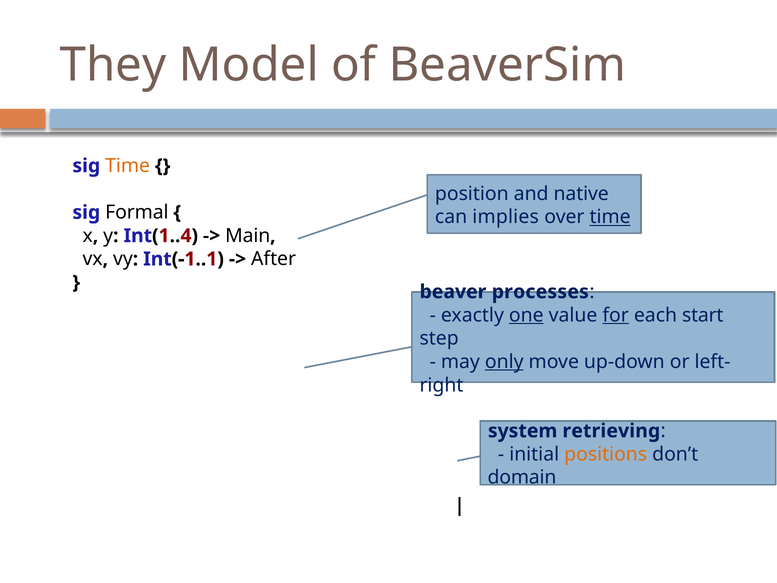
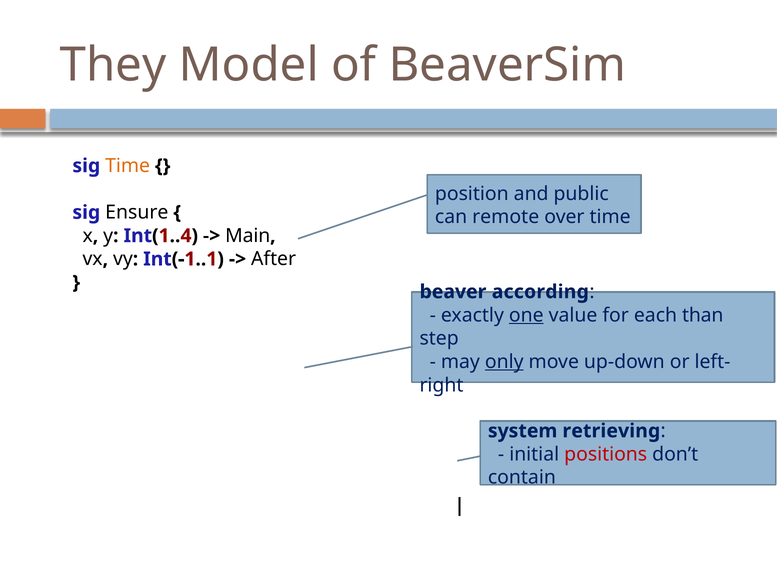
native: native -> public (581, 194)
Formal: Formal -> Ensure (137, 212)
implies: implies -> remote (506, 217)
time underline: present -> none (610, 217)
processes: processes -> according (540, 292)
for underline: present -> none (616, 315)
start: start -> than (703, 315)
positions colour: orange -> red (606, 454)
domain: domain -> contain (522, 477)
